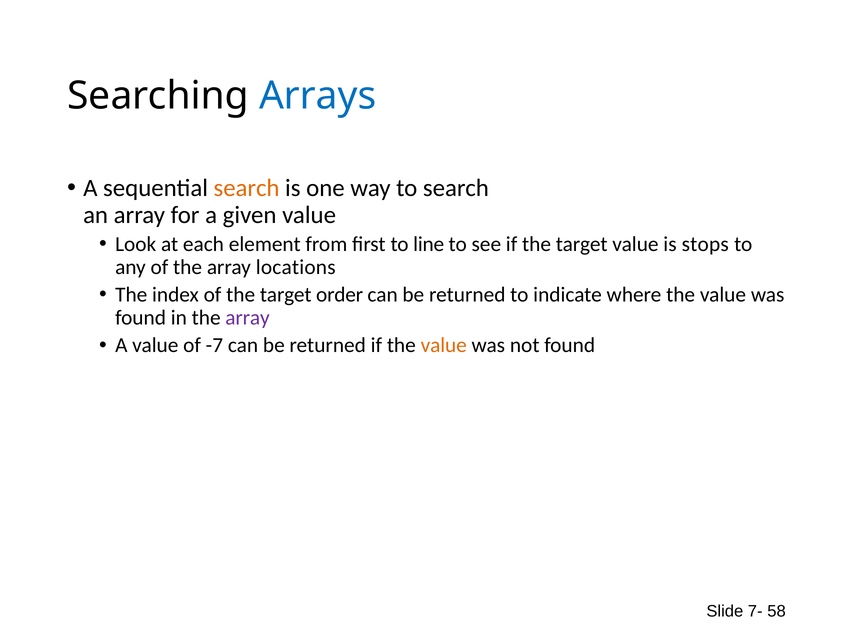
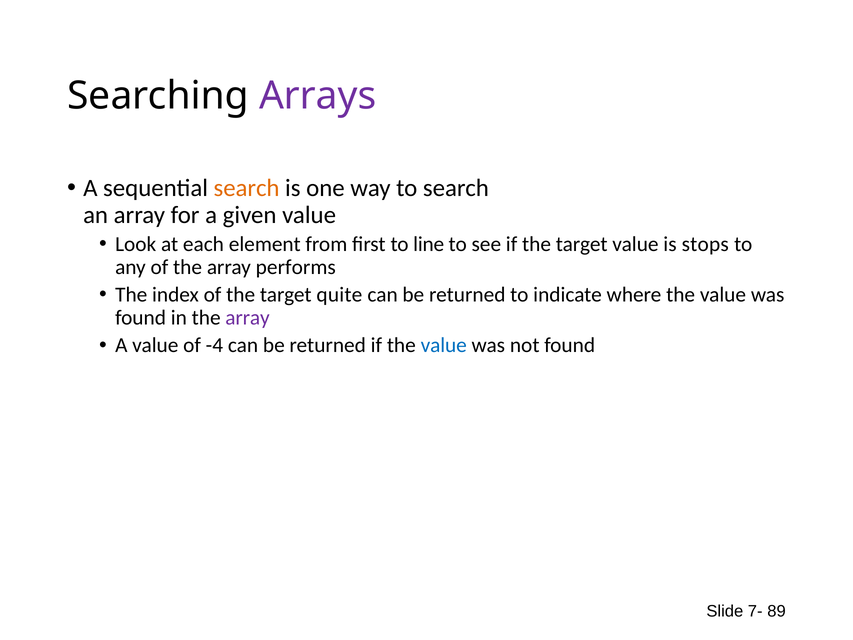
Arrays colour: blue -> purple (318, 96)
locations: locations -> performs (296, 267)
order: order -> quite (339, 295)
-7: -7 -> -4 (214, 345)
value colour: orange -> blue (444, 345)
58: 58 -> 89 (777, 611)
